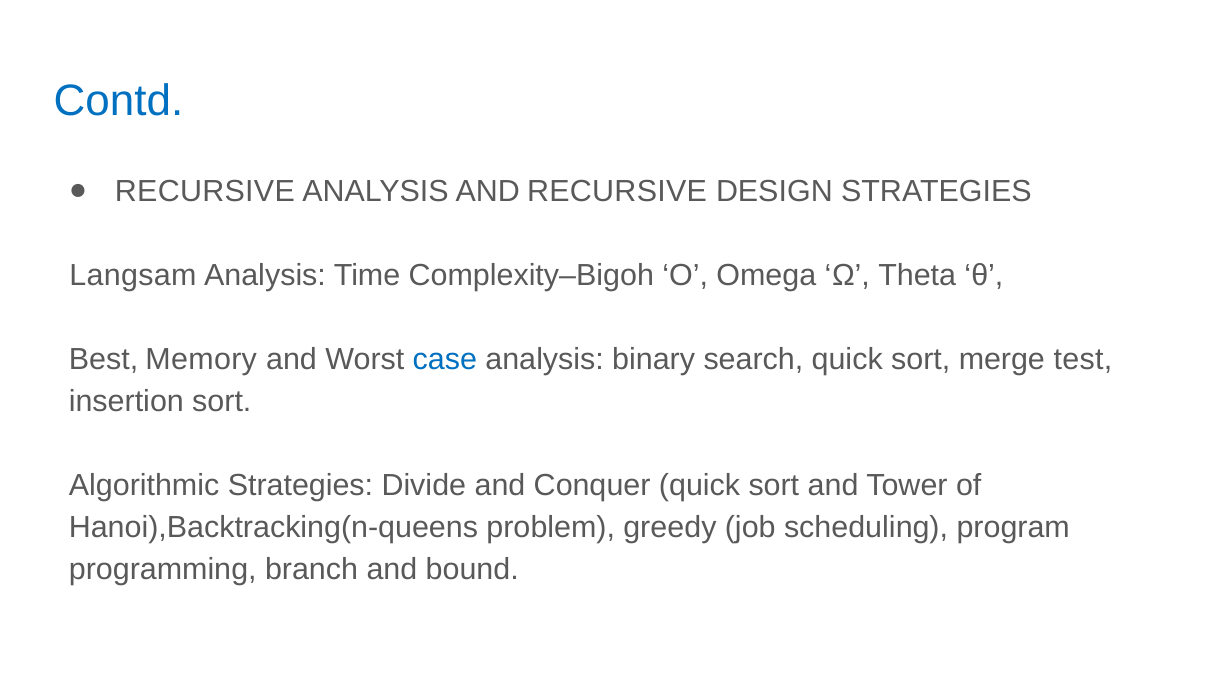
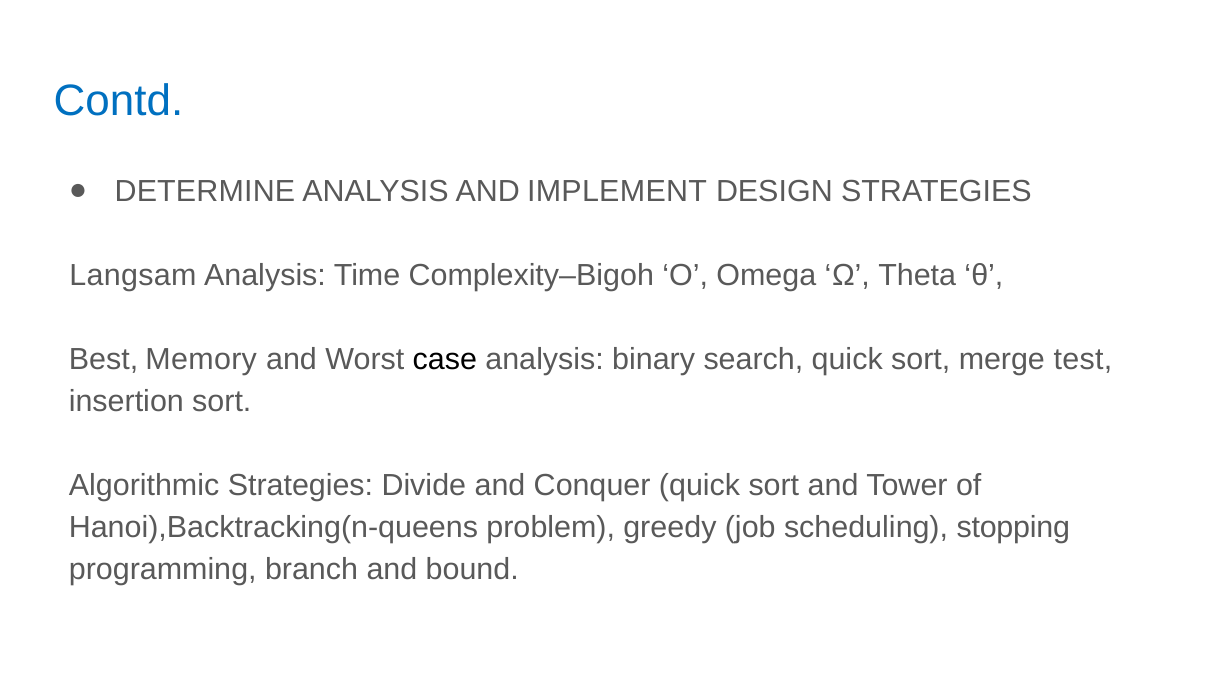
RECURSIVE: RECURSIVE -> DETERMINE (205, 192)
AND RECURSIVE: RECURSIVE -> IMPLEMENT (617, 192)
case colour: blue -> black (445, 360)
program: program -> stopping (1013, 528)
